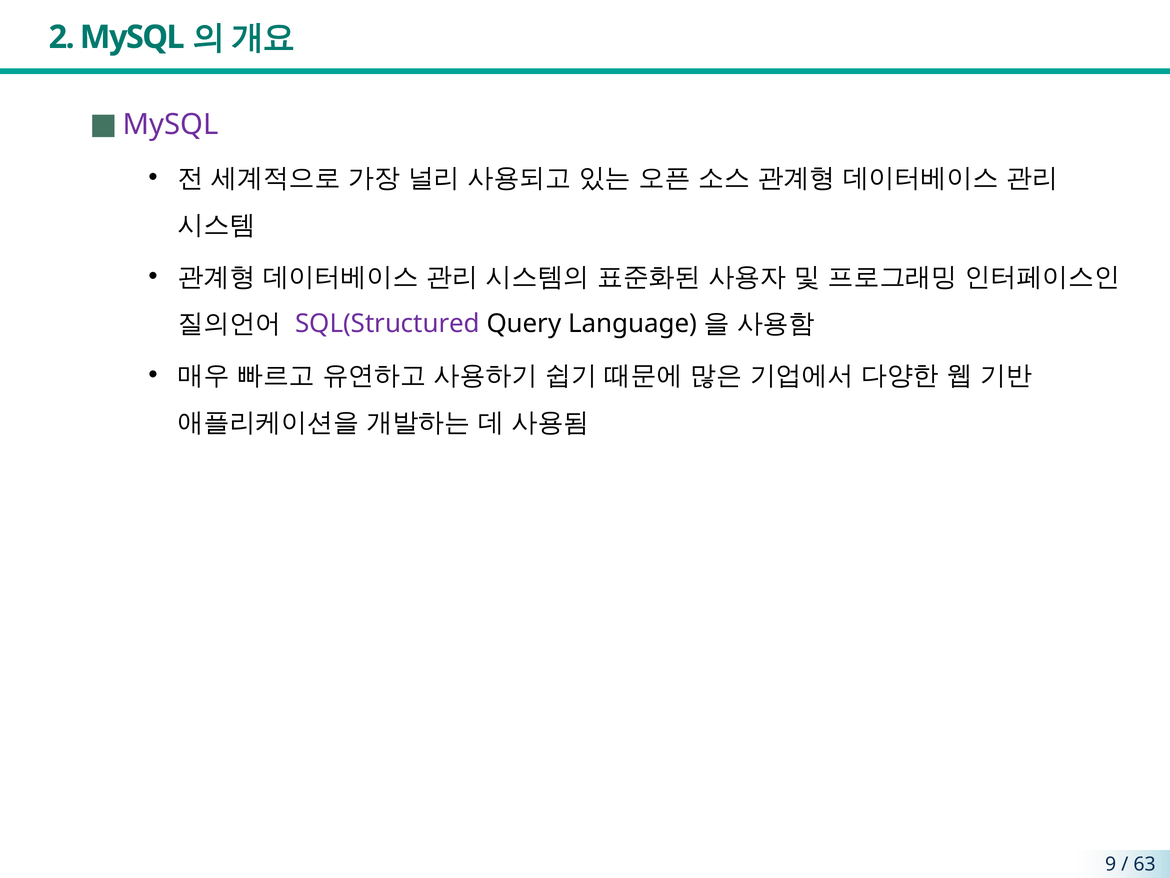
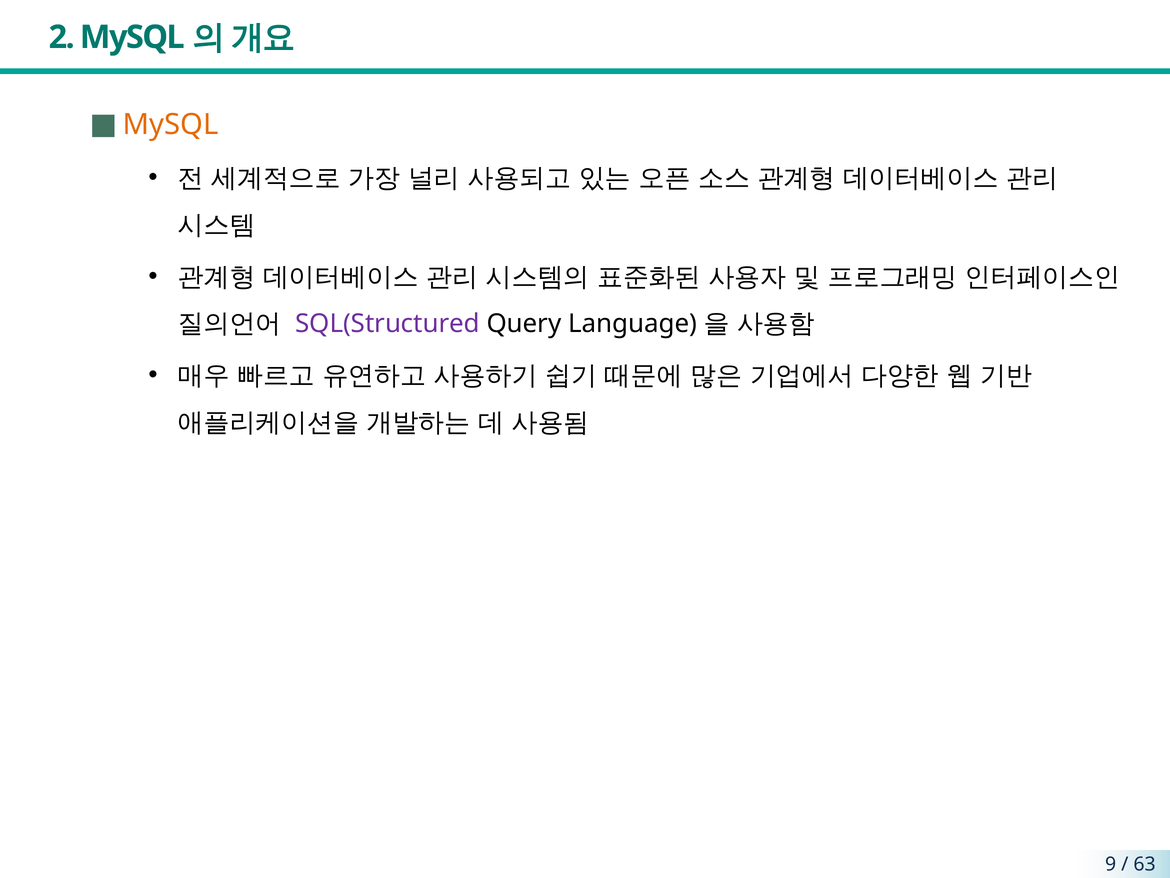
MySQL colour: purple -> orange (171, 125)
